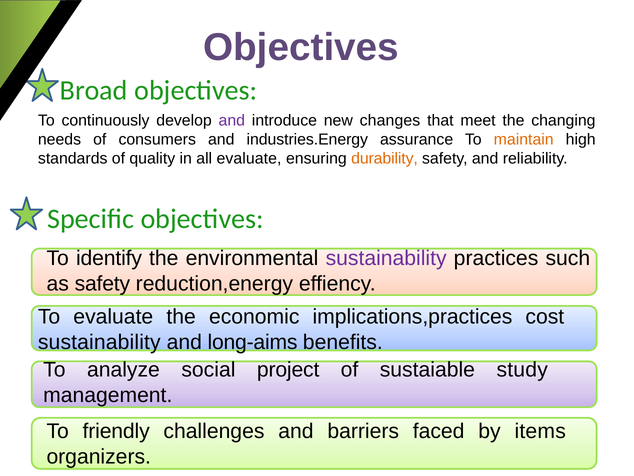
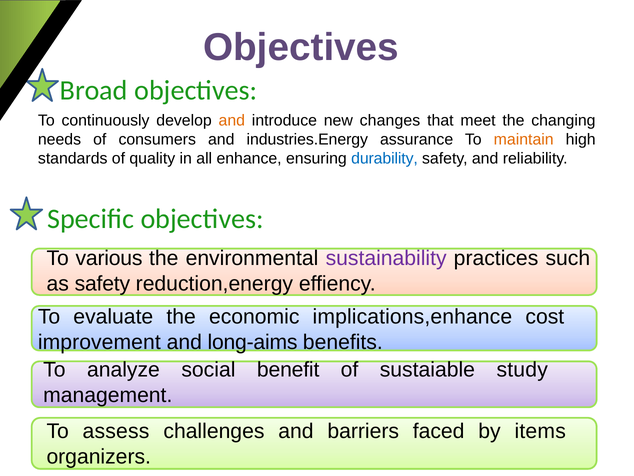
and colour: purple -> orange (232, 120)
all evaluate: evaluate -> enhance (249, 158)
durability colour: orange -> blue (385, 158)
identify: identify -> various (109, 258)
implications,practices: implications,practices -> implications,enhance (412, 316)
sustainability: sustainability -> improvement (99, 342)
project: project -> benefit (288, 370)
friendly: friendly -> assess (116, 431)
